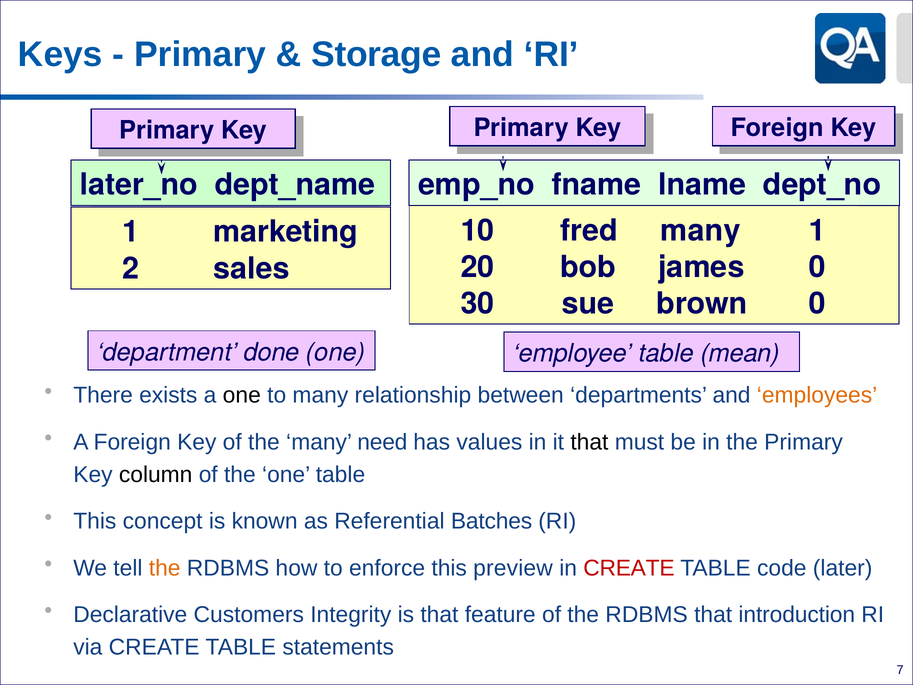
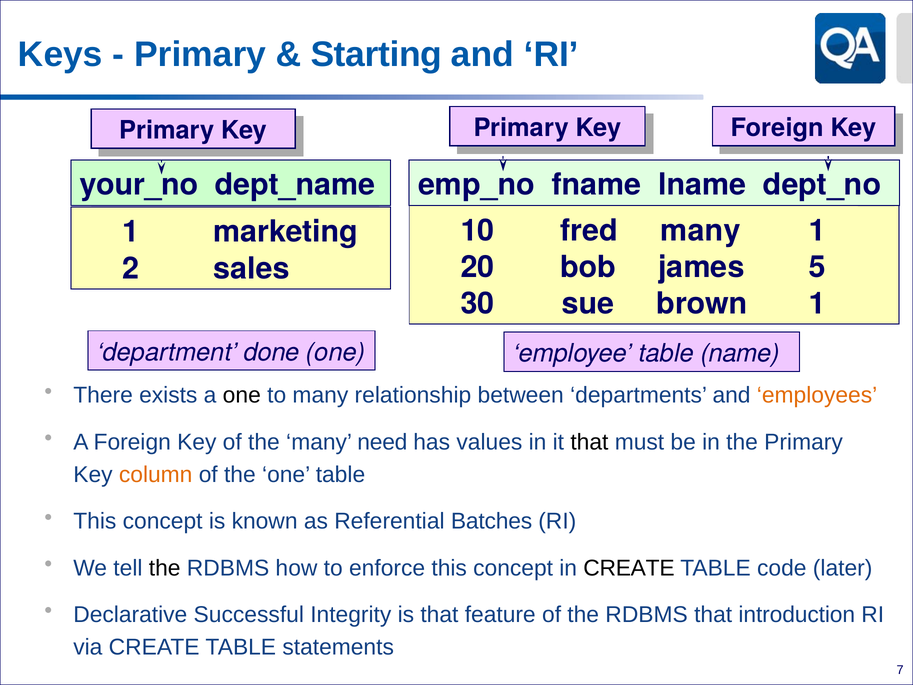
Storage: Storage -> Starting (376, 55)
later_no: later_no -> your_no (139, 185)
james 0: 0 -> 5 (817, 267)
brown 0: 0 -> 1 (817, 303)
mean: mean -> name (740, 353)
column colour: black -> orange (156, 475)
the colour: orange -> black (165, 568)
enforce this preview: preview -> concept (513, 568)
CREATE colour: red -> black (629, 568)
Customers: Customers -> Successful (249, 614)
